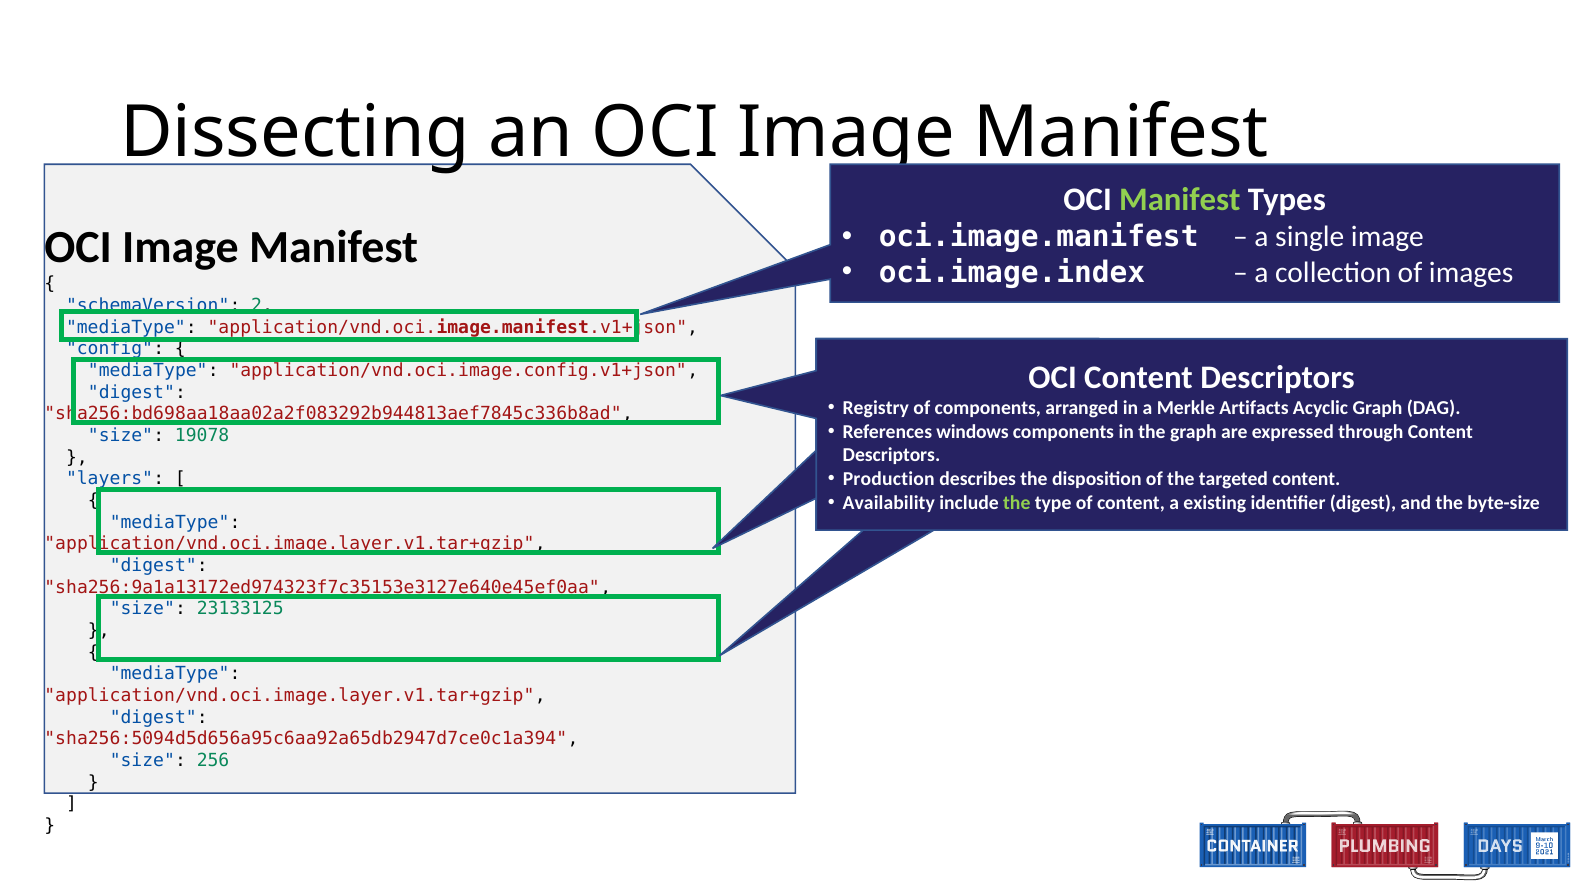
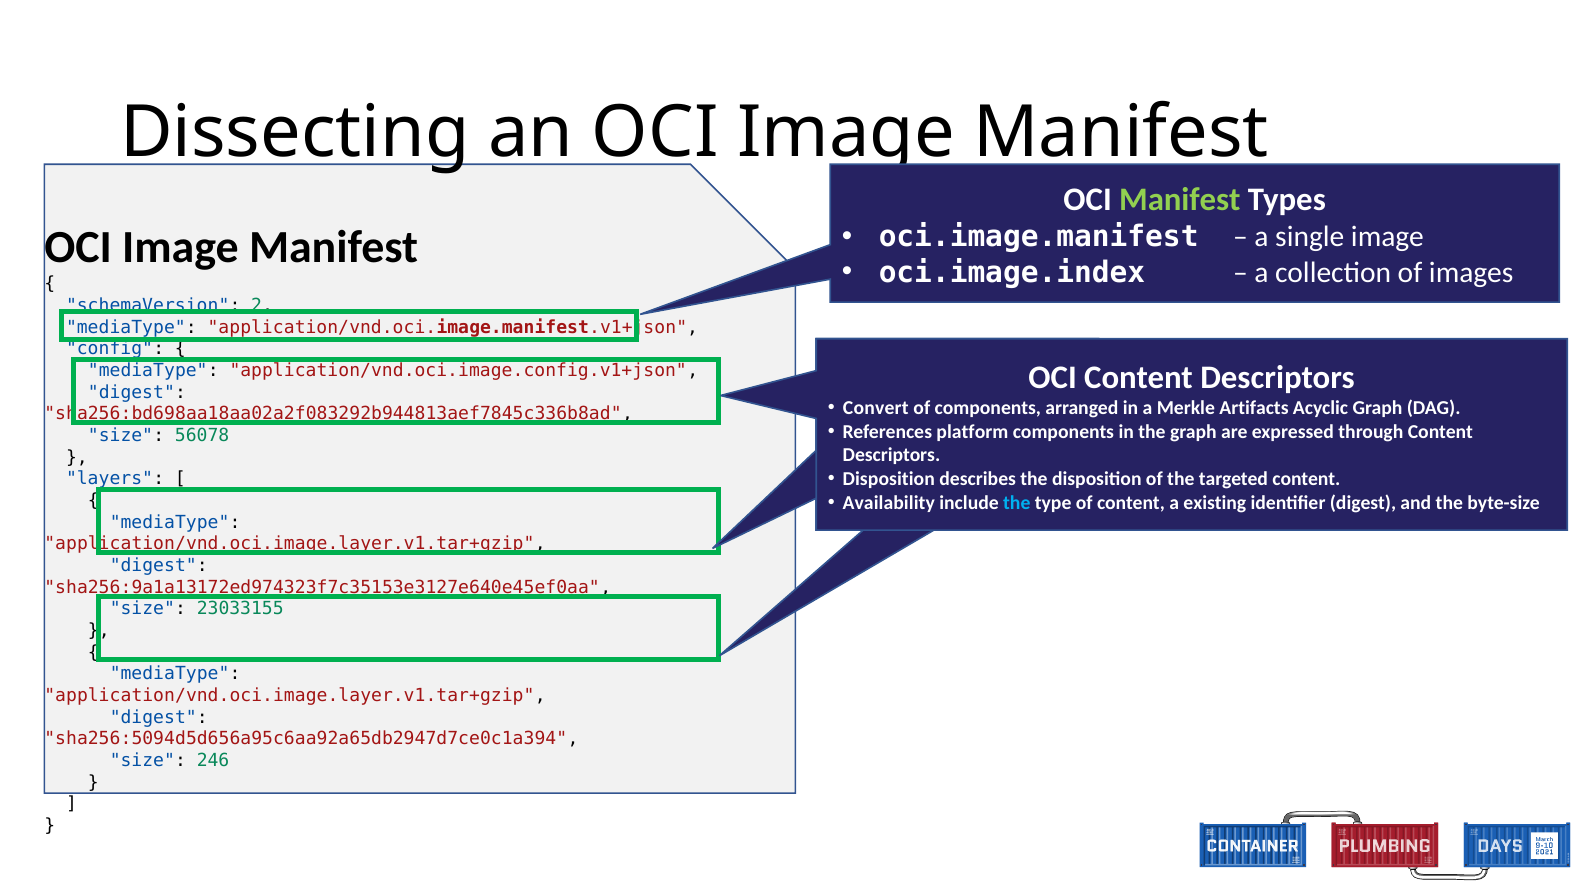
Registry: Registry -> Convert (876, 408)
windows: windows -> platform (972, 432)
19078: 19078 -> 56078 (202, 436)
Production: Production -> Disposition (889, 479)
the colour: light green -> light blue (1017, 503)
23133125: 23133125 -> 23033155 (240, 609)
256: 256 -> 246 (213, 761)
